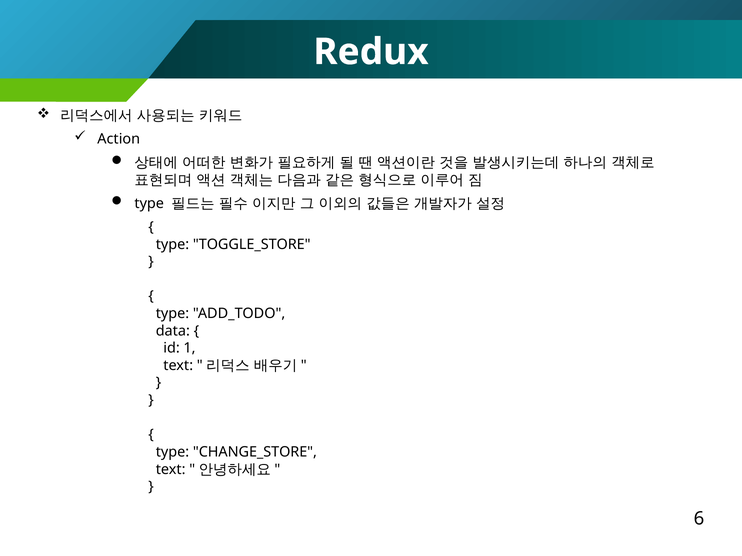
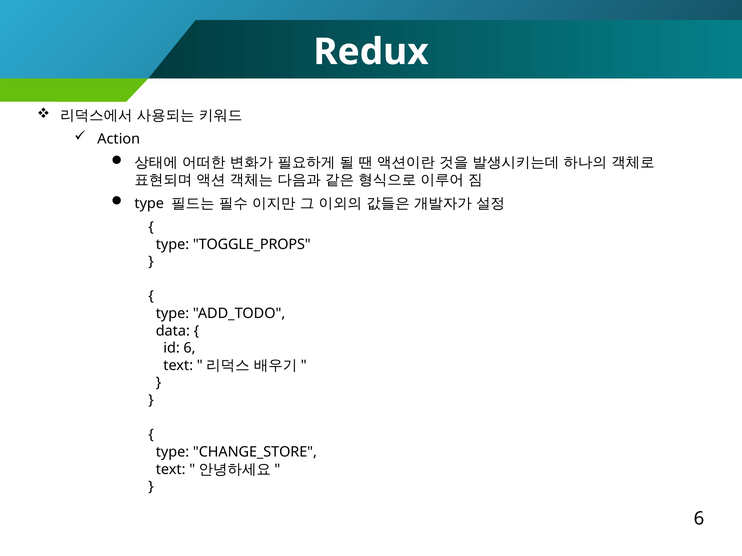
TOGGLE_STORE: TOGGLE_STORE -> TOGGLE_PROPS (252, 244)
id 1: 1 -> 6 (190, 348)
